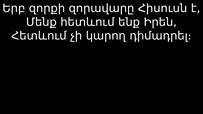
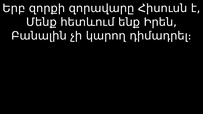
Հետևում: Հետևում -> Բանալին (39, 36)
